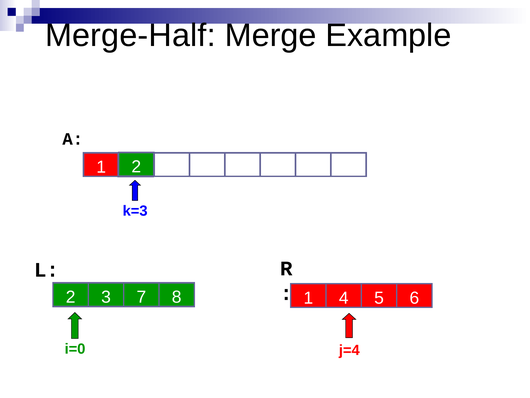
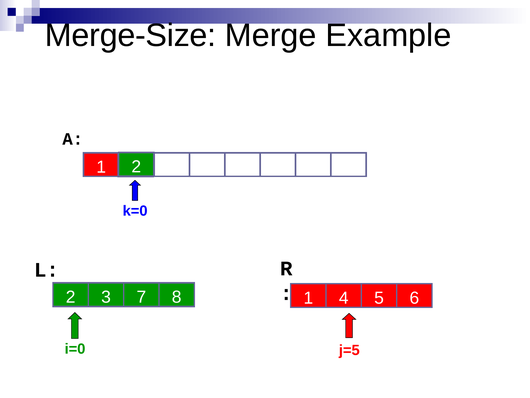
Merge-Half: Merge-Half -> Merge-Size (131, 35)
k=3: k=3 -> k=0 (135, 211)
j=4: j=4 -> j=5 (349, 350)
